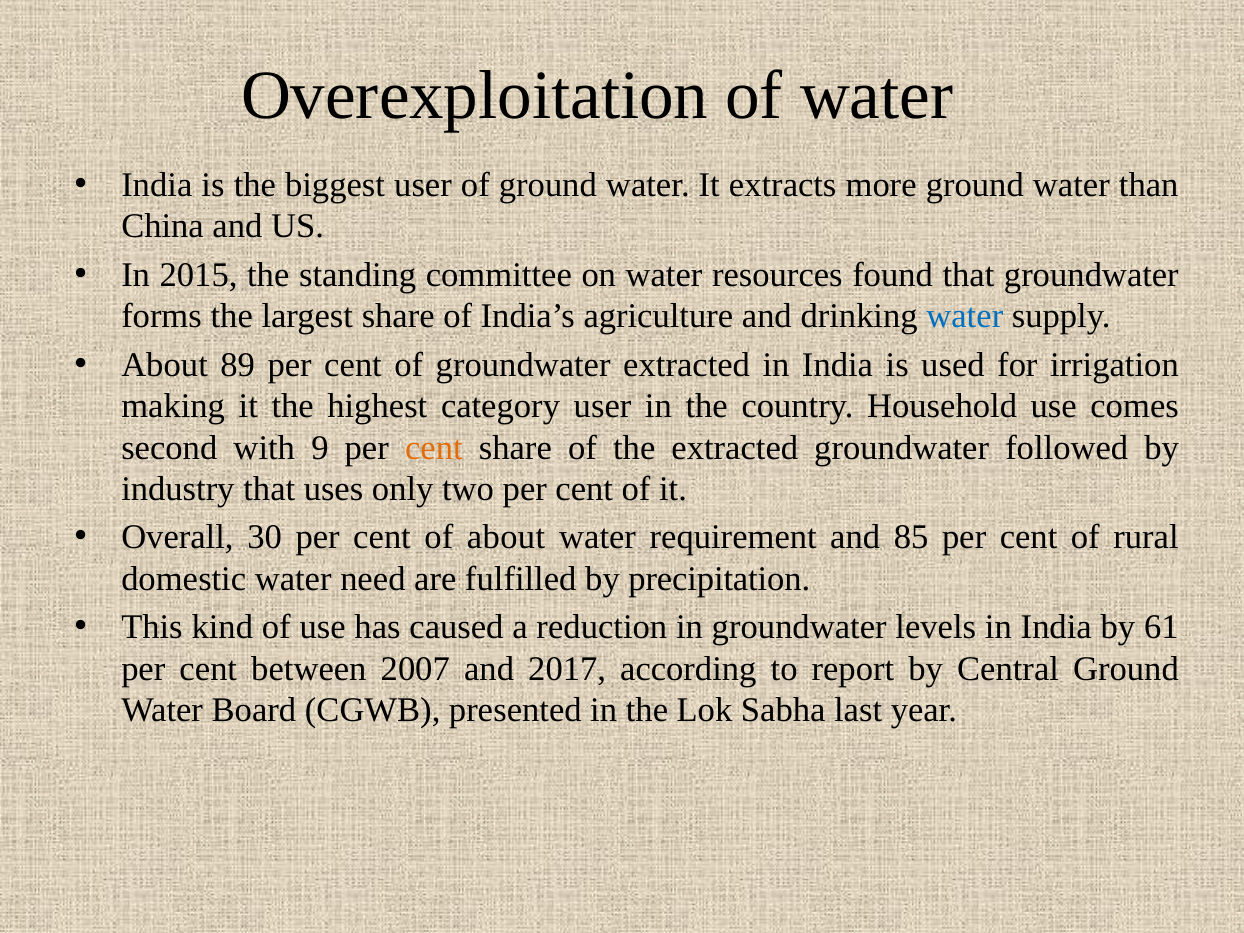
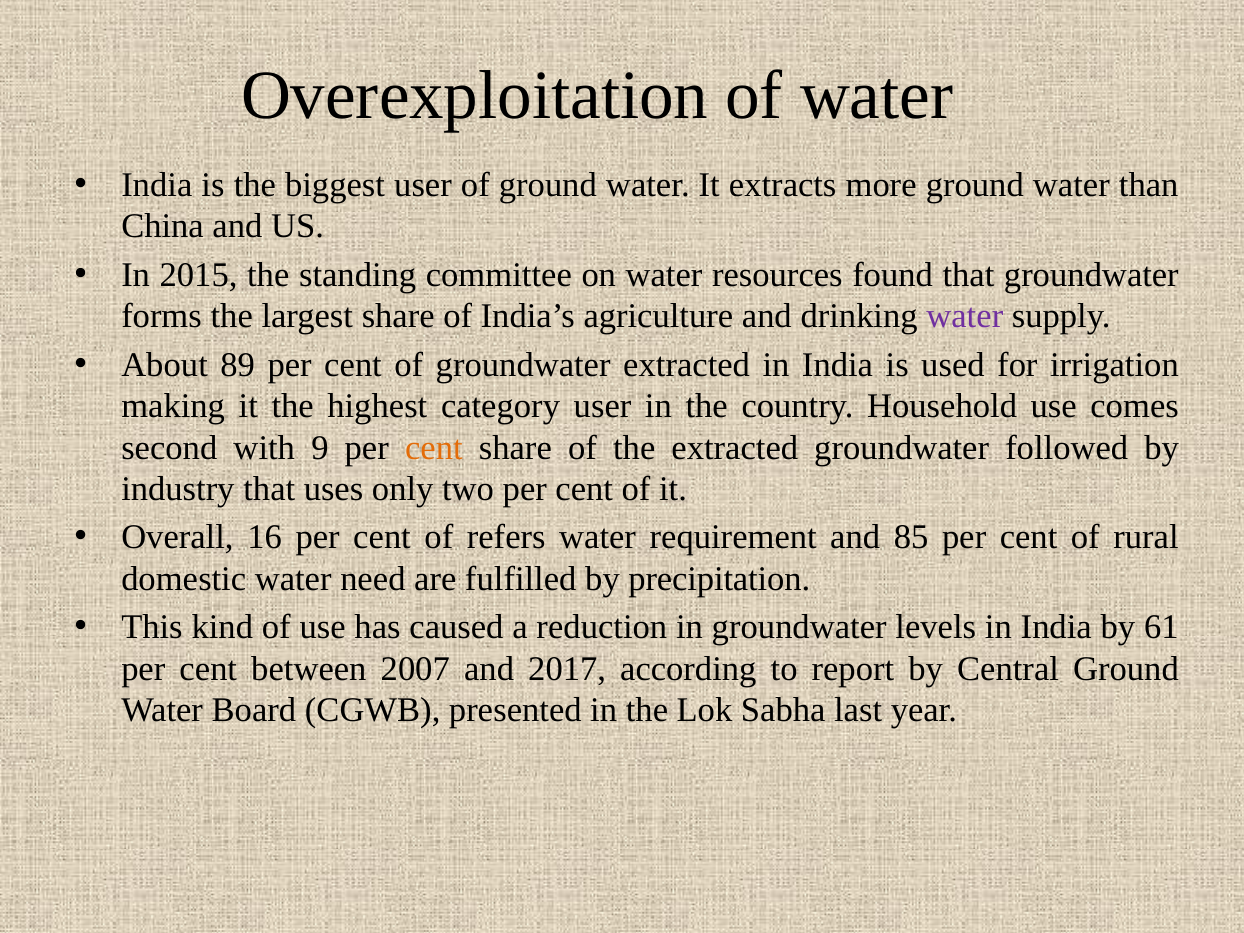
water colour: blue -> purple (965, 316)
30: 30 -> 16 (265, 537)
of about: about -> refers (506, 537)
